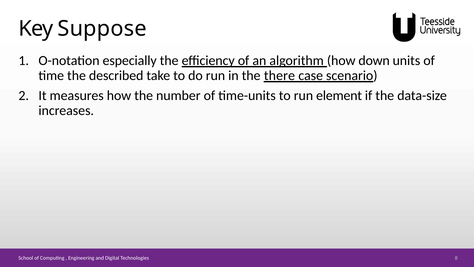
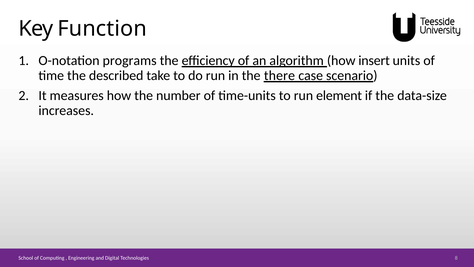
Suppose: Suppose -> Function (102, 29)
especially: especially -> programs (130, 61)
down: down -> insert (374, 61)
